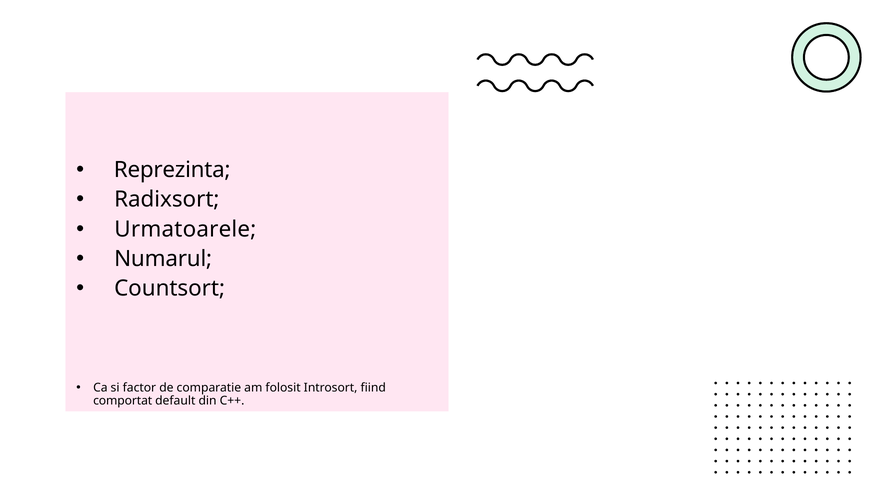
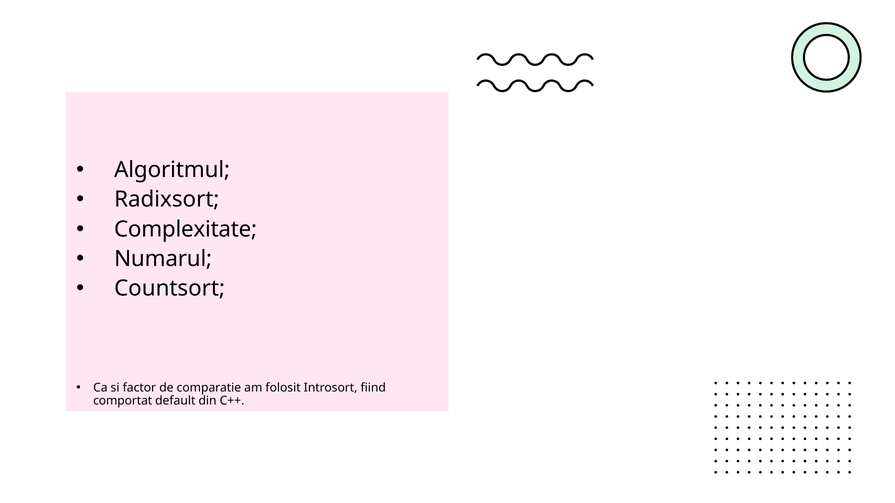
Reprezinta: Reprezinta -> Algoritmul (172, 170)
Urmatoarele: Urmatoarele -> Complexitate (186, 229)
